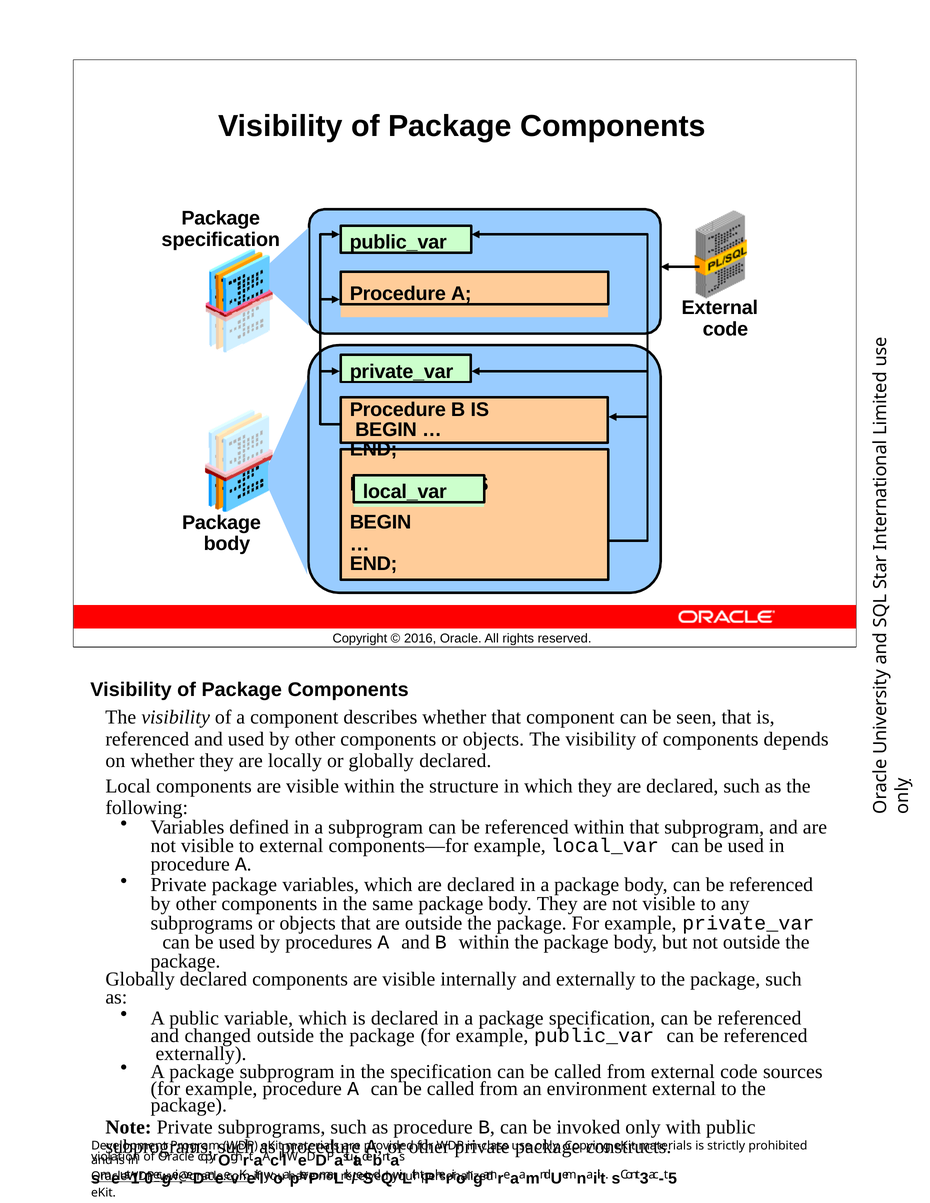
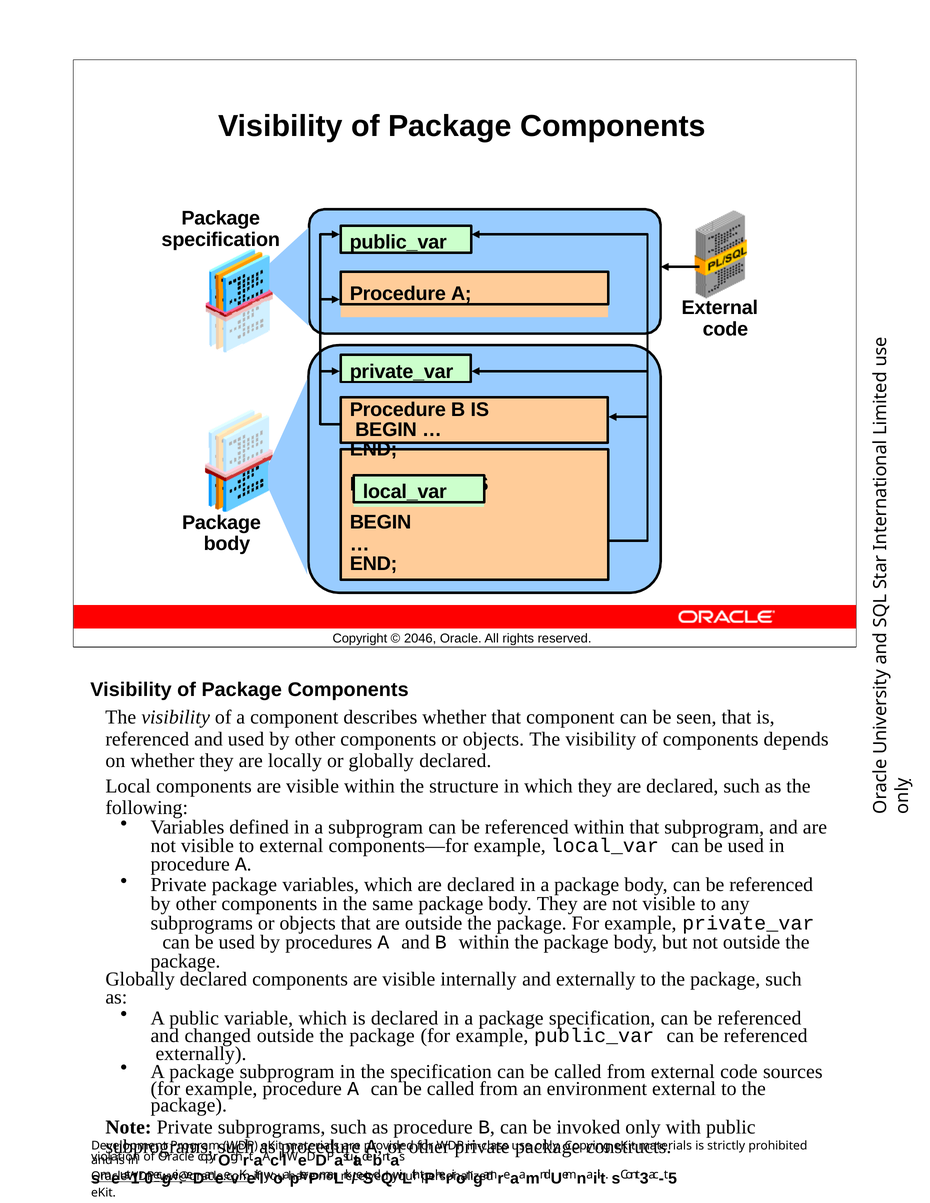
2016: 2016 -> 2046 (420, 639)
